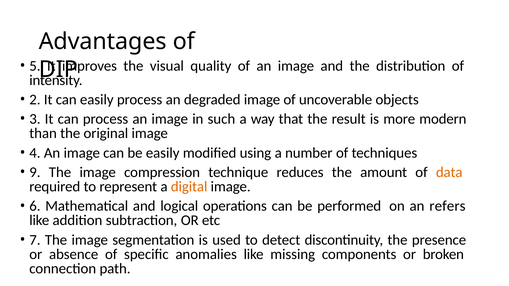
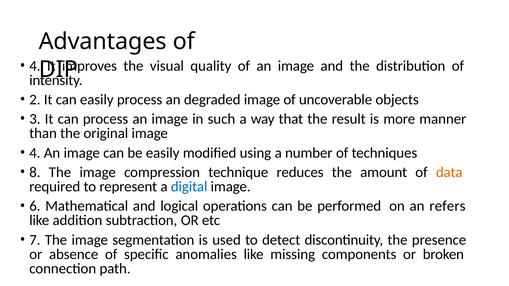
5: 5 -> 4 (35, 66)
modern: modern -> manner (443, 119)
9: 9 -> 8 (35, 172)
digital colour: orange -> blue (189, 187)
